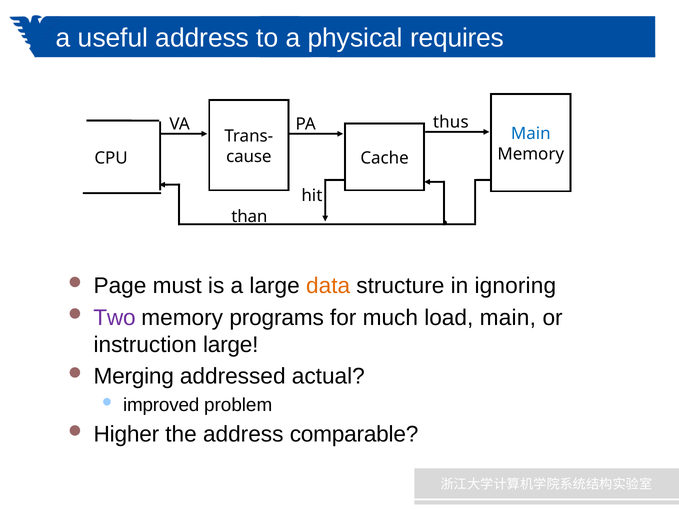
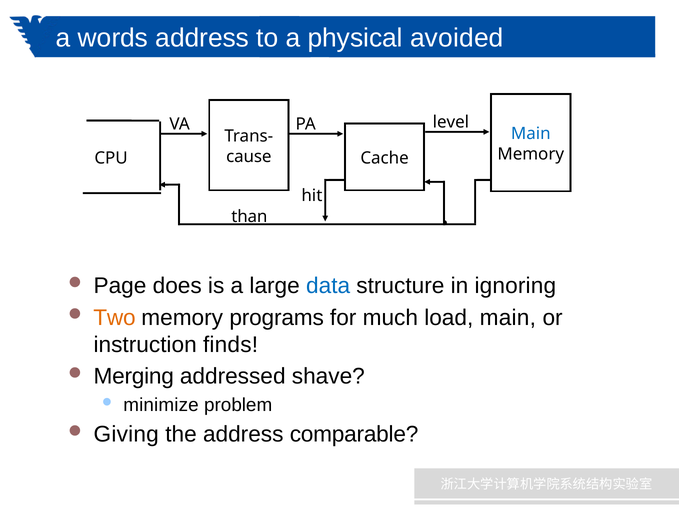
useful: useful -> words (113, 38)
requires: requires -> avoided (457, 38)
thus: thus -> level (451, 122)
must: must -> does (177, 286)
data colour: orange -> blue (328, 286)
Two colour: purple -> orange (114, 318)
instruction large: large -> finds (231, 345)
actual: actual -> shave (328, 377)
improved: improved -> minimize (161, 405)
Higher: Higher -> Giving (126, 435)
